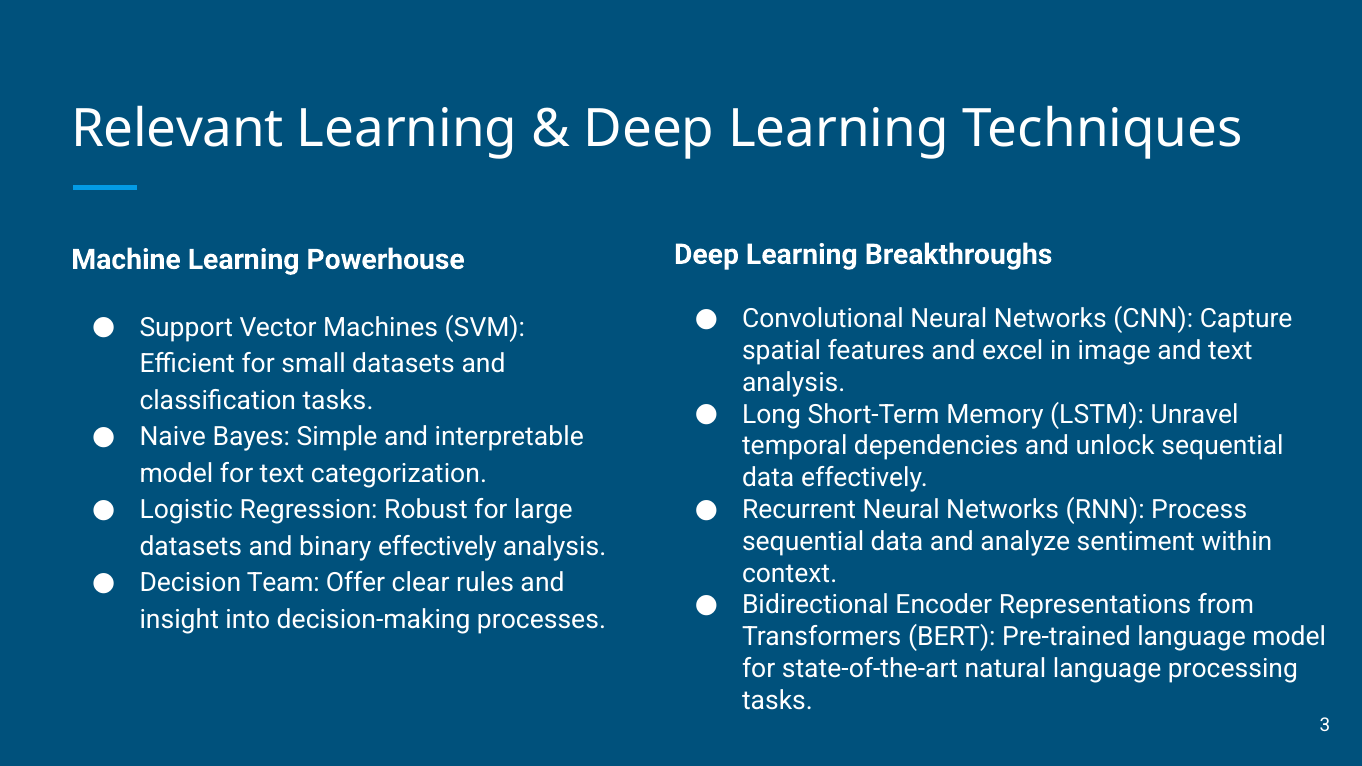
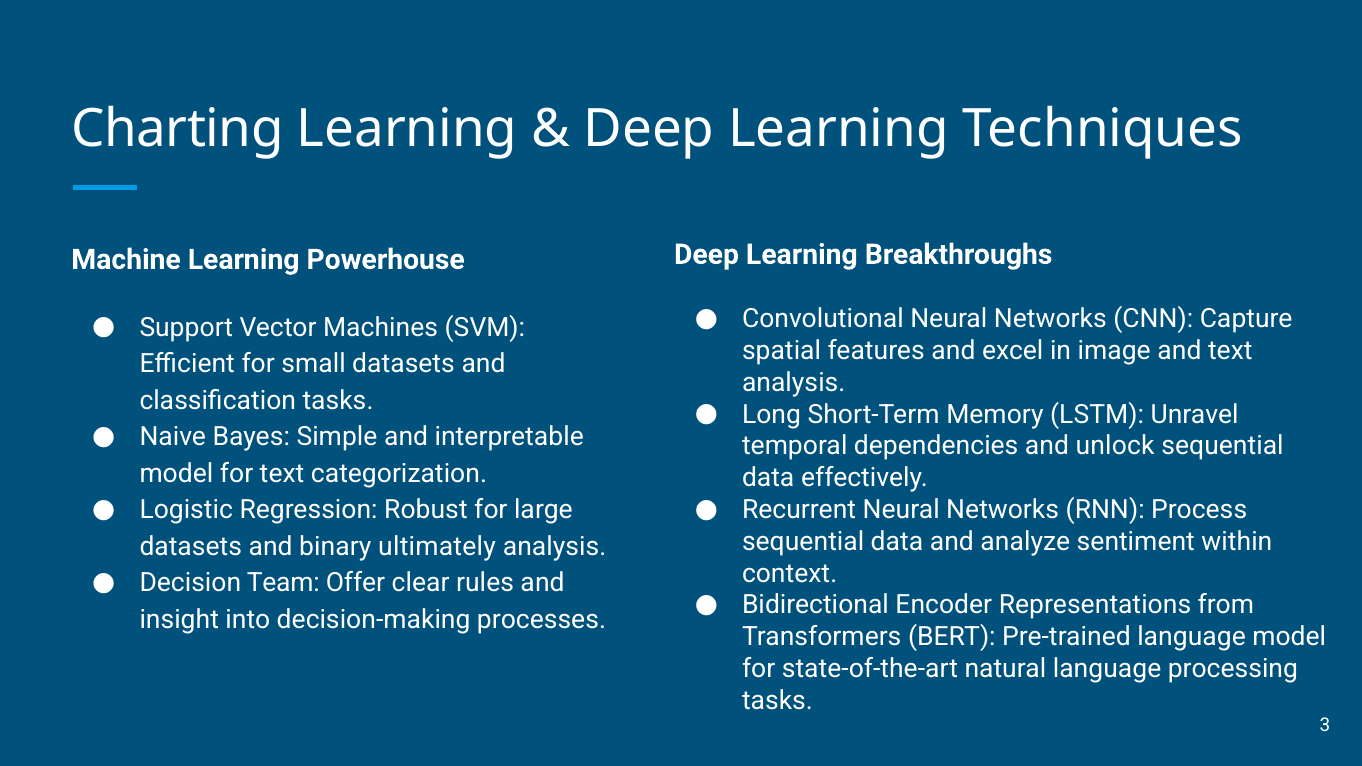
Relevant: Relevant -> Charting (178, 129)
binary effectively: effectively -> ultimately (437, 546)
